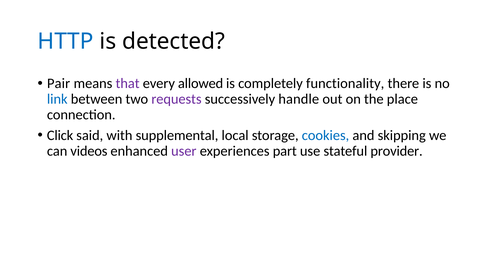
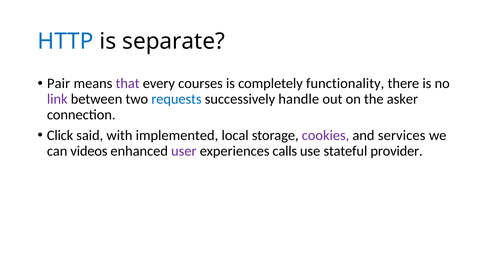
detected: detected -> separate (174, 41)
allowed: allowed -> courses (200, 84)
link colour: blue -> purple (57, 99)
requests colour: purple -> blue (176, 99)
place: place -> asker (402, 99)
supplemental: supplemental -> implemented (177, 135)
cookies colour: blue -> purple (326, 135)
skipping: skipping -> services (402, 135)
part: part -> calls (285, 151)
